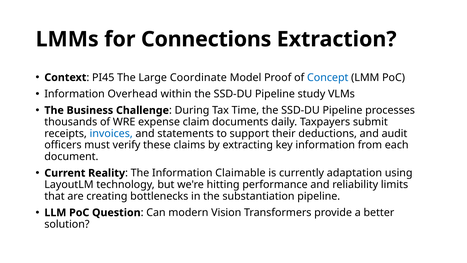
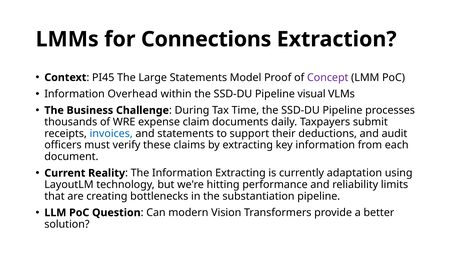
Large Coordinate: Coordinate -> Statements (198, 77)
Concept colour: blue -> purple (328, 77)
study: study -> visual (312, 94)
Information Claimable: Claimable -> Extracting (240, 173)
